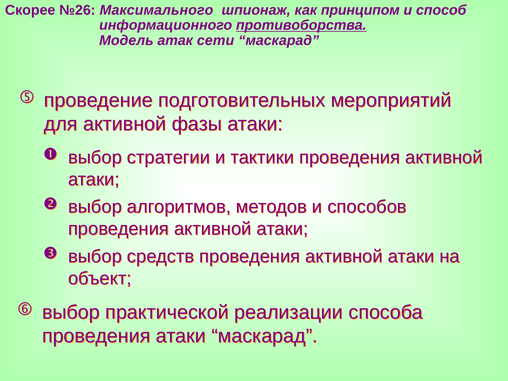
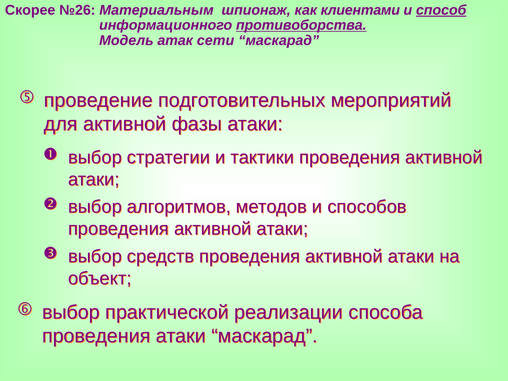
Максимального: Максимального -> Материальным (156, 10)
принципом: принципом -> клиентами (360, 10)
способ underline: none -> present (441, 10)
